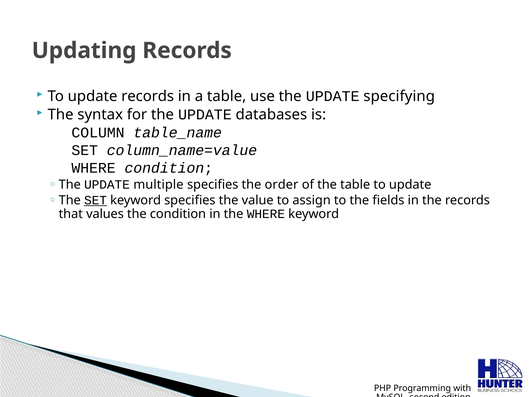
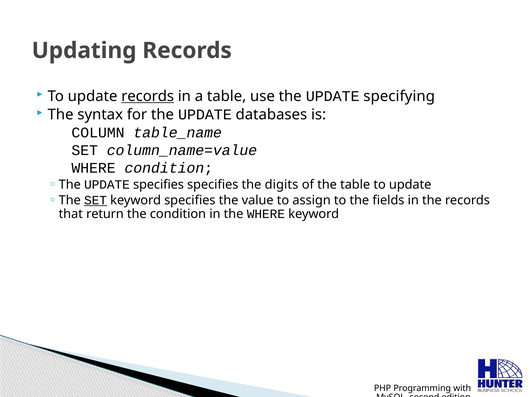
records underline: none -> present (148, 96)
UPDATE multiple: multiple -> specifies (159, 185)
order: order -> digits (282, 185)
values: values -> return (105, 214)
